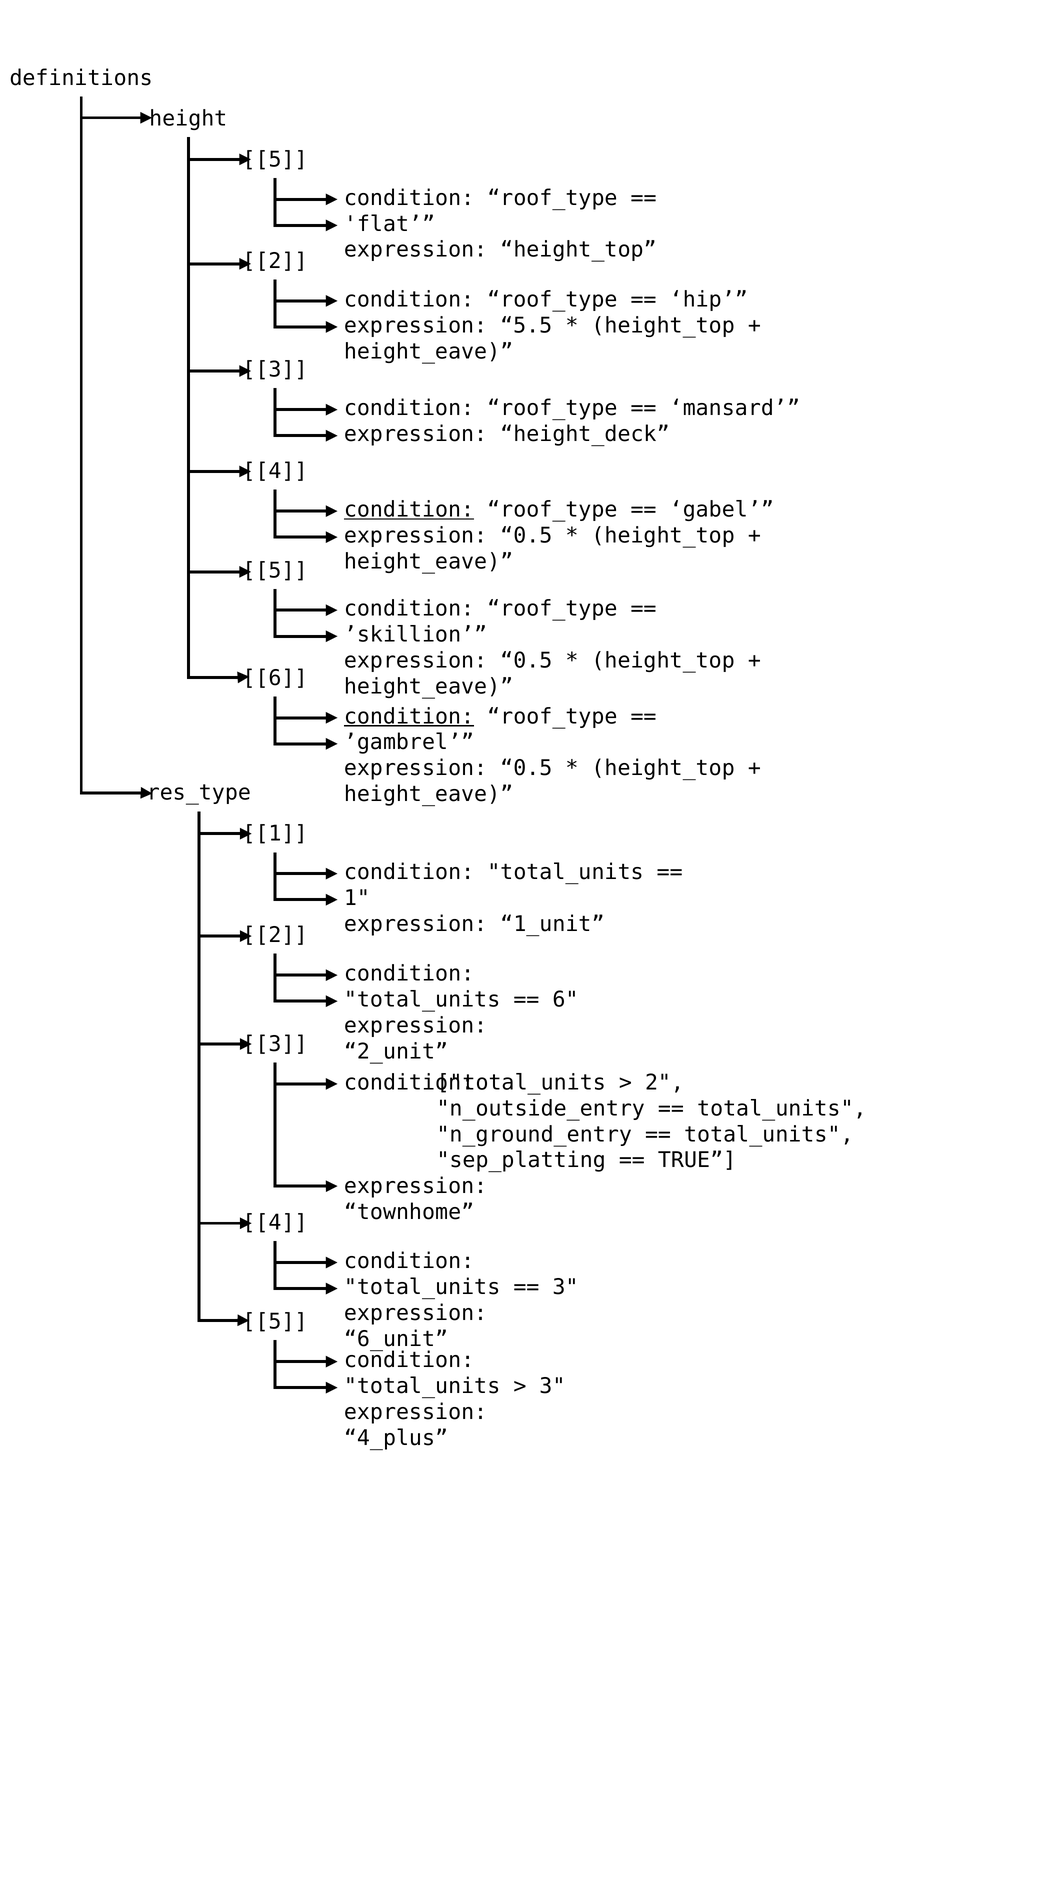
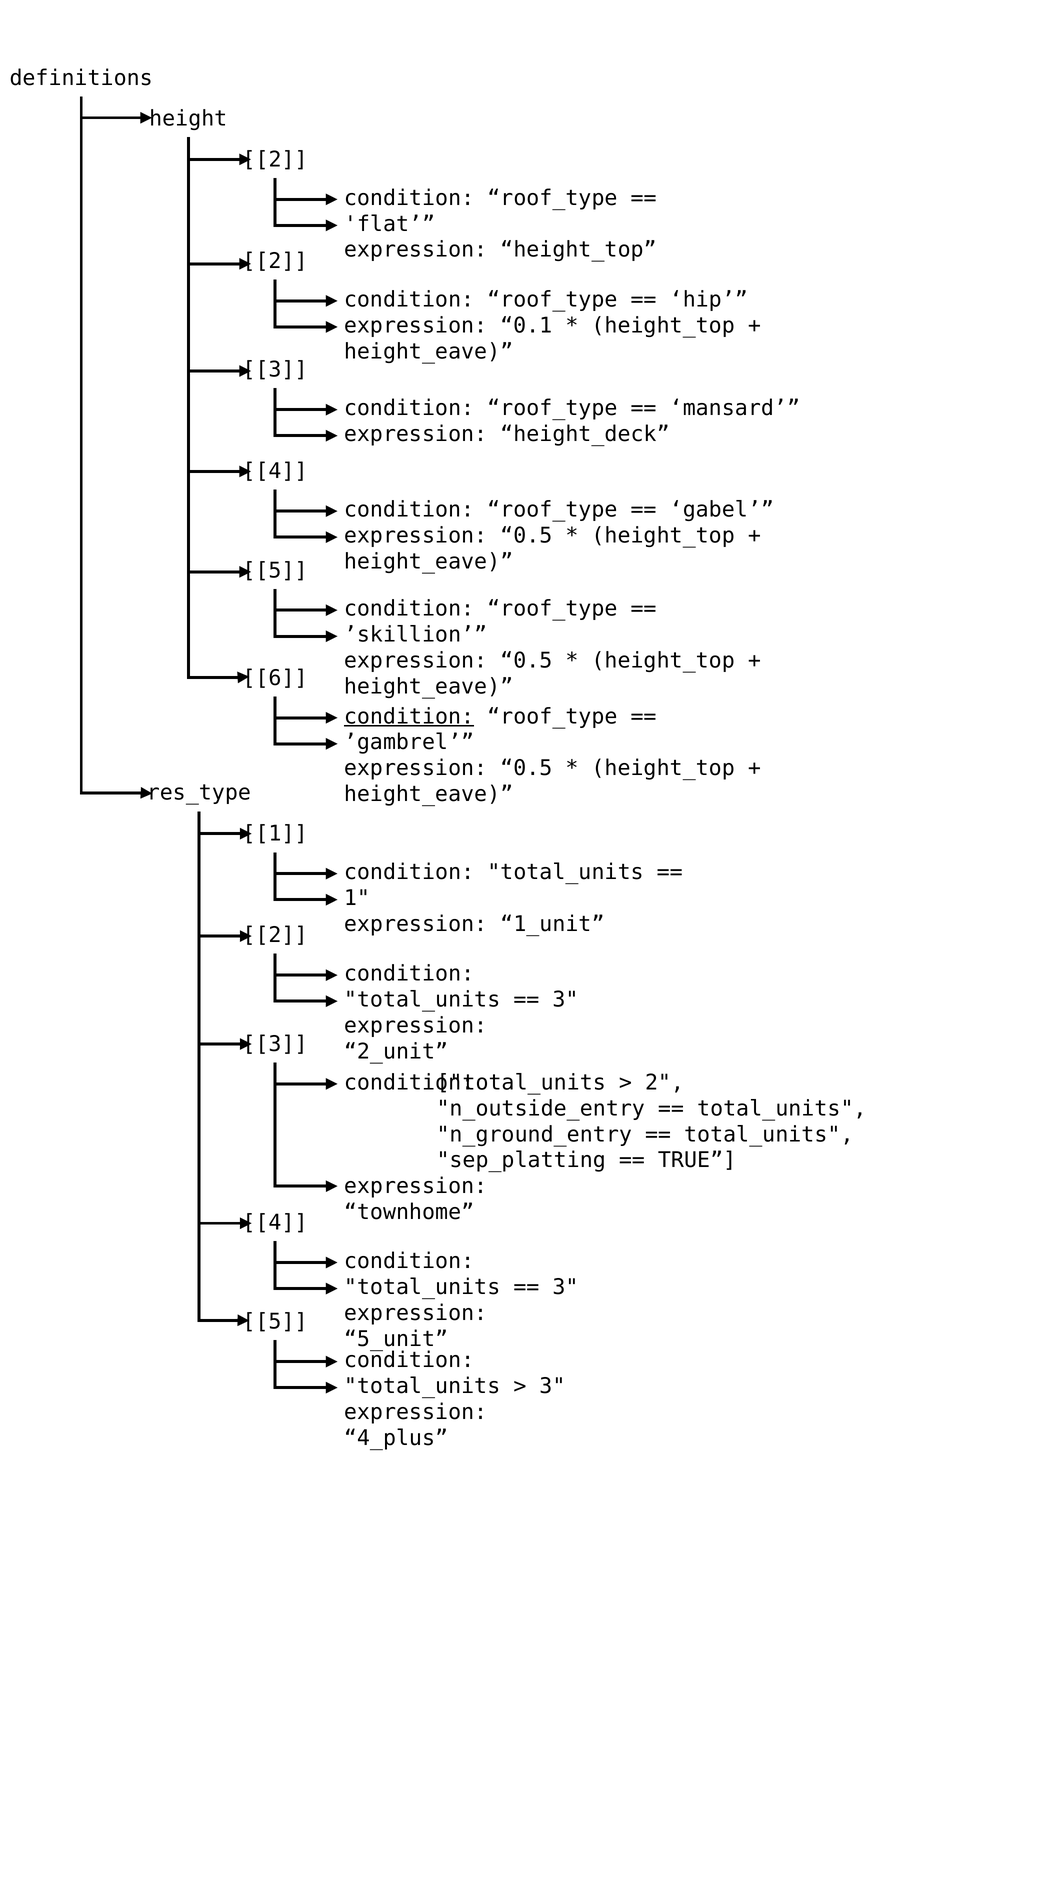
5: 5 -> 2 (275, 160)
5.5: 5.5 -> 0.1 (526, 325)
condition underline: present -> none (409, 510)
6: 6 -> 3 (565, 999)
6_unit: 6_unit -> 5_unit (396, 1339)
